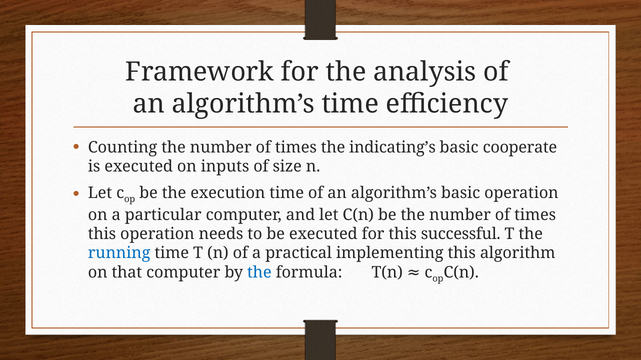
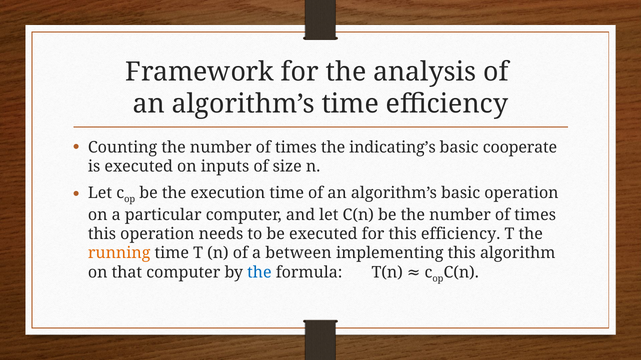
this successful: successful -> efficiency (461, 234)
running colour: blue -> orange (119, 254)
practical: practical -> between (299, 254)
